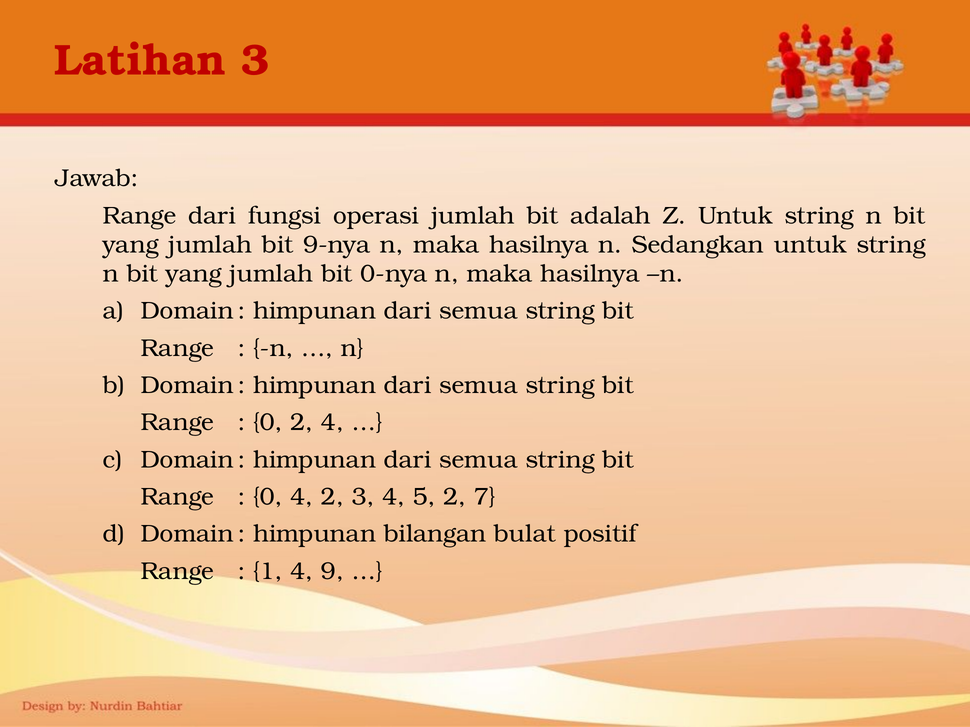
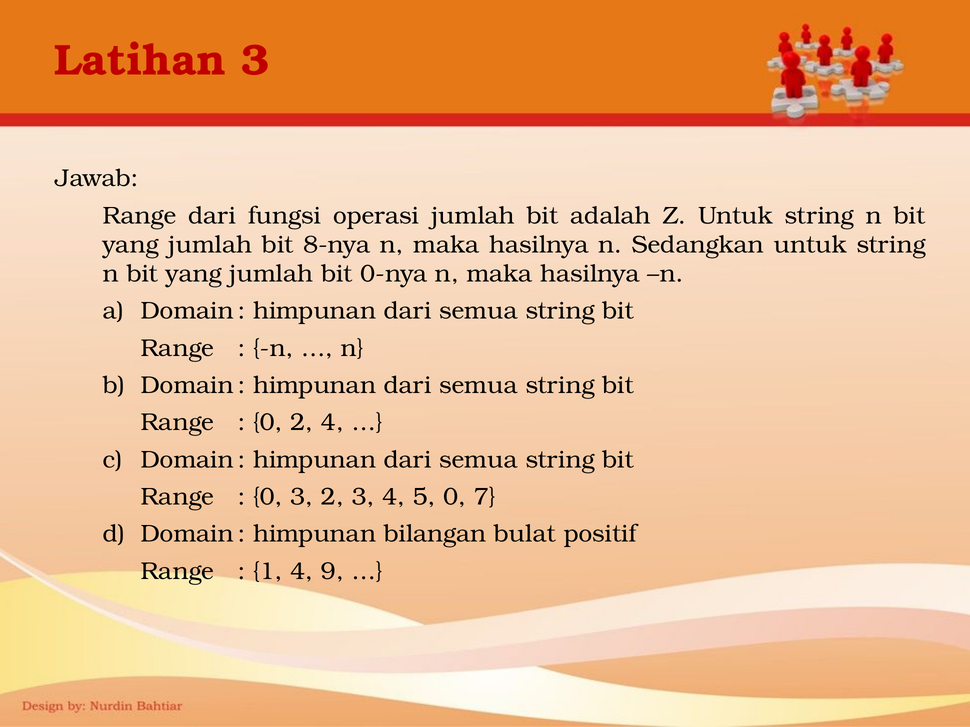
9-nya: 9-nya -> 8-nya (337, 245)
0 4: 4 -> 3 (302, 497)
5 2: 2 -> 0 (455, 497)
